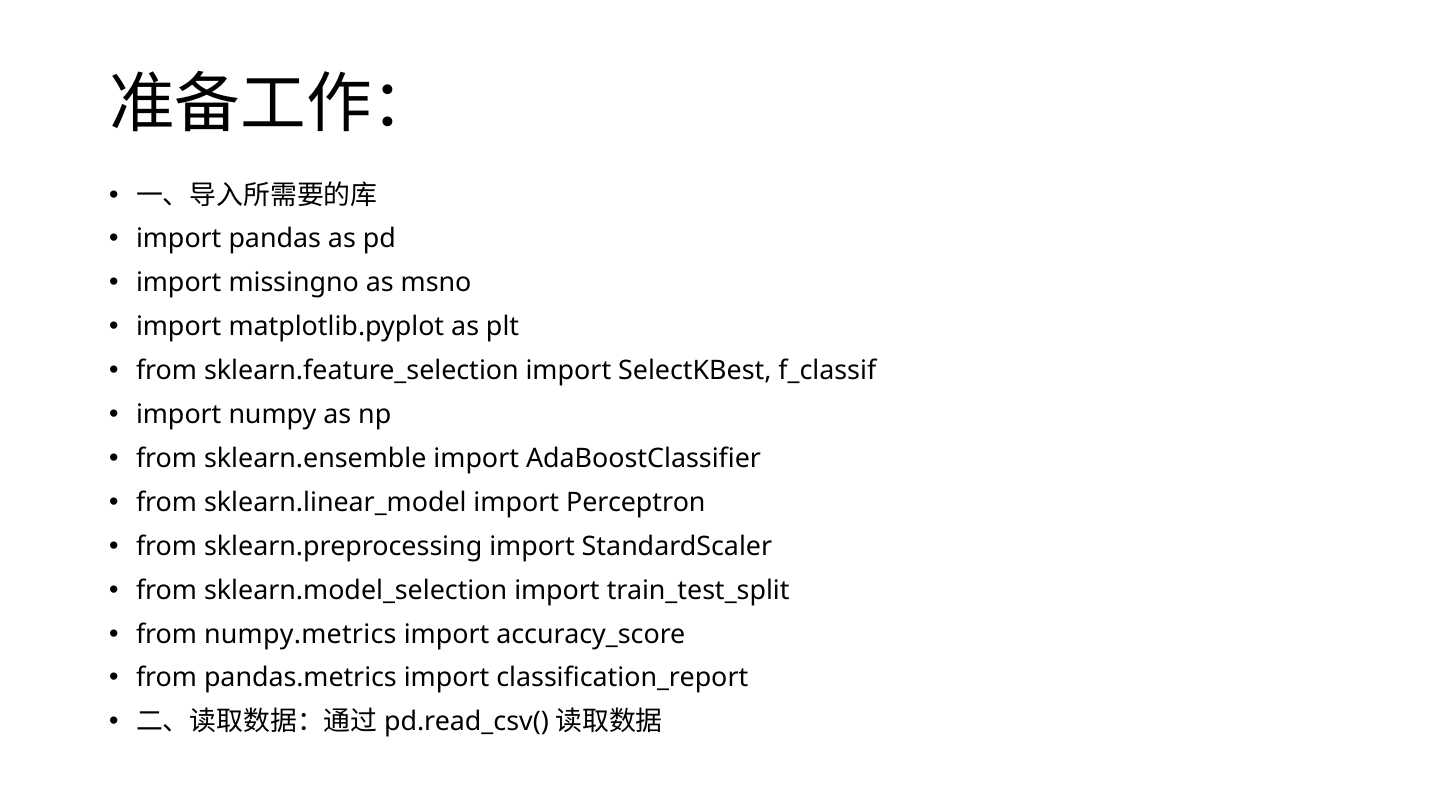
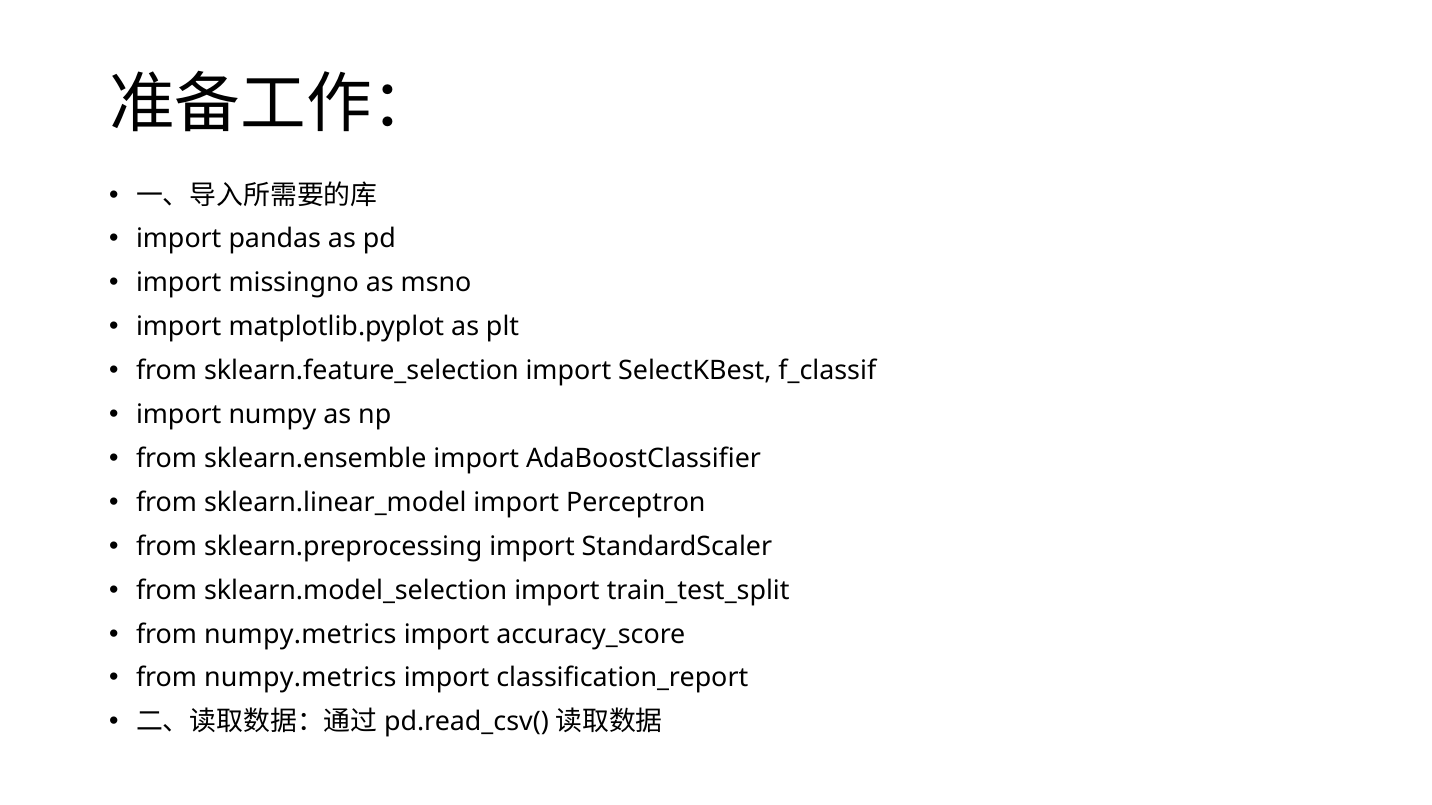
pandas.metrics: pandas.metrics -> numpy.metrics (300, 679)
